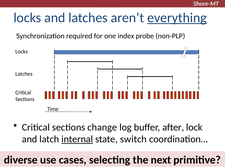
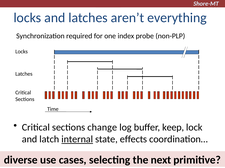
everything underline: present -> none (177, 18)
after: after -> keep (173, 128)
switch: switch -> effects (134, 140)
